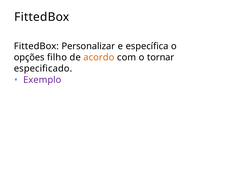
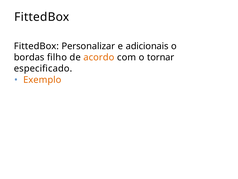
específica: específica -> adicionais (147, 46)
opções: opções -> bordas (29, 57)
Exemplo colour: purple -> orange (42, 80)
